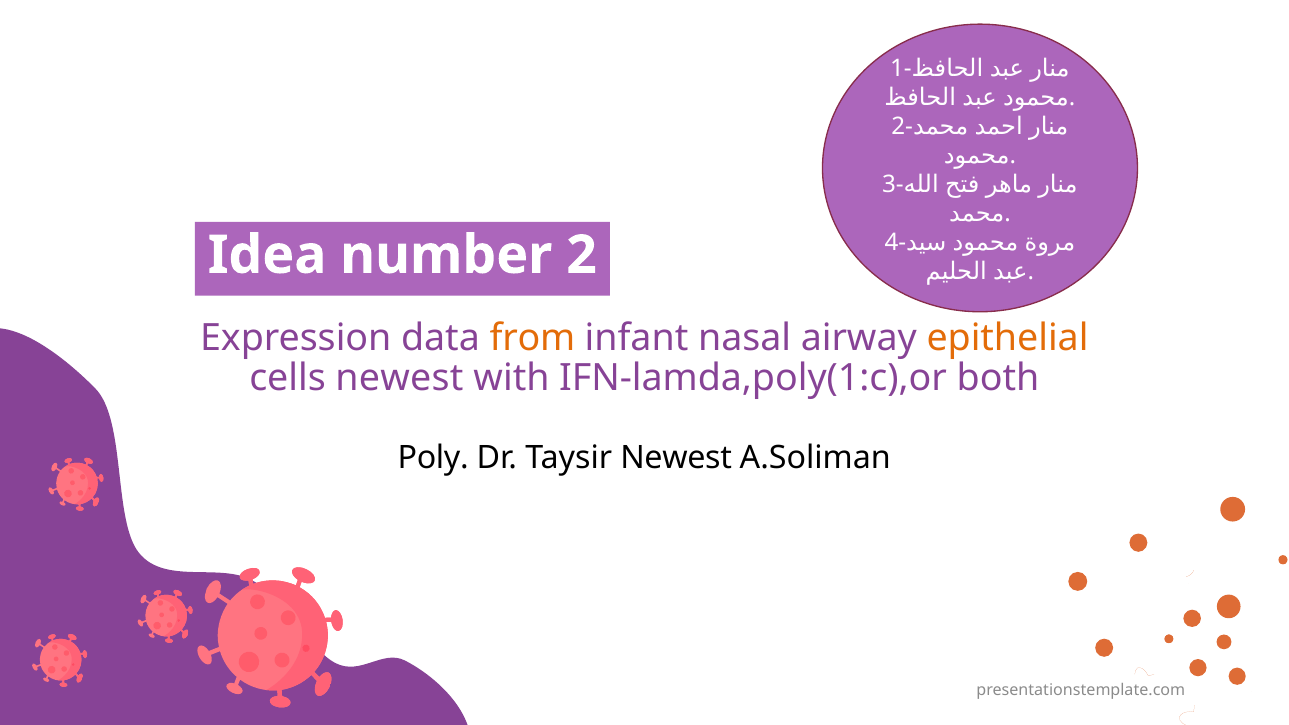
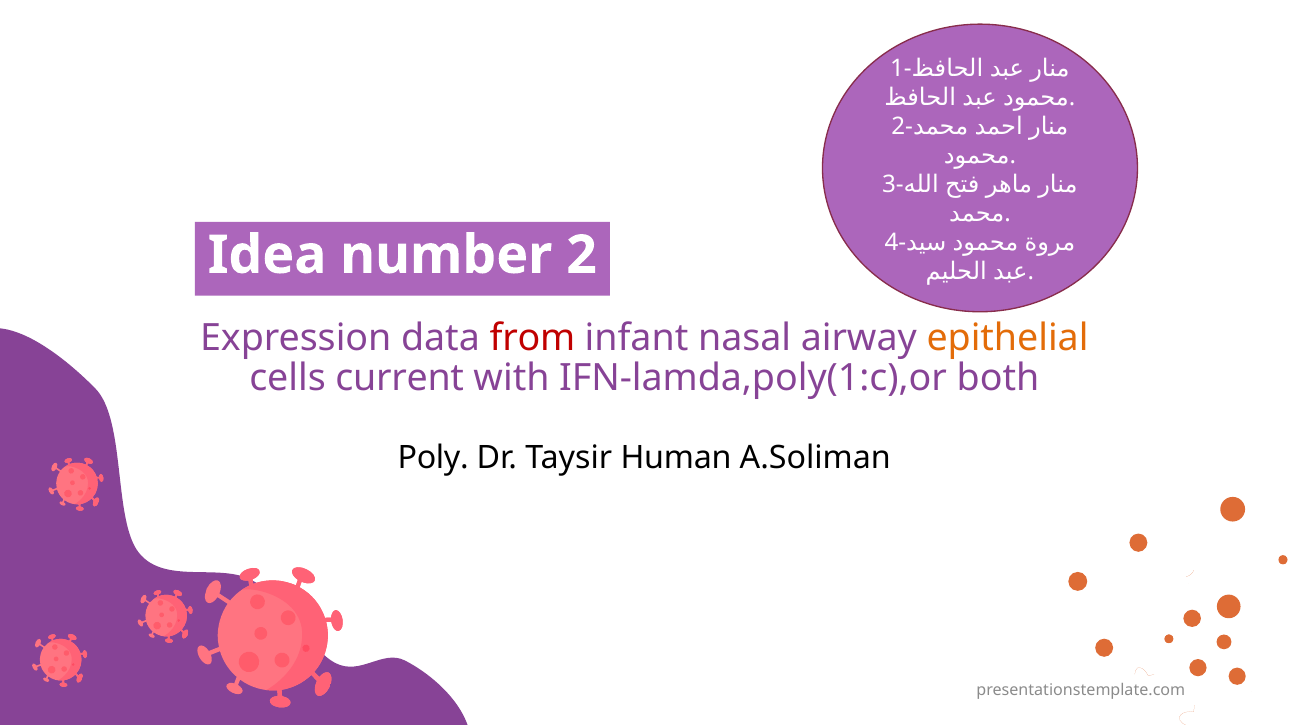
from colour: orange -> red (532, 338)
cells newest: newest -> current (400, 378)
Taysir Newest: Newest -> Human (676, 458)
